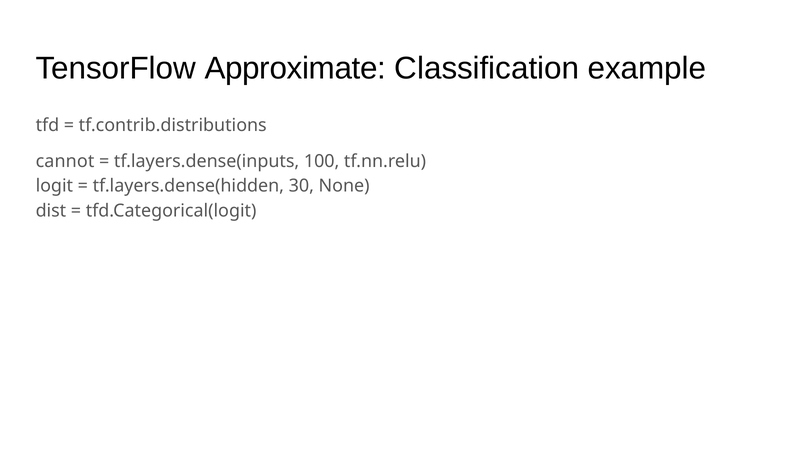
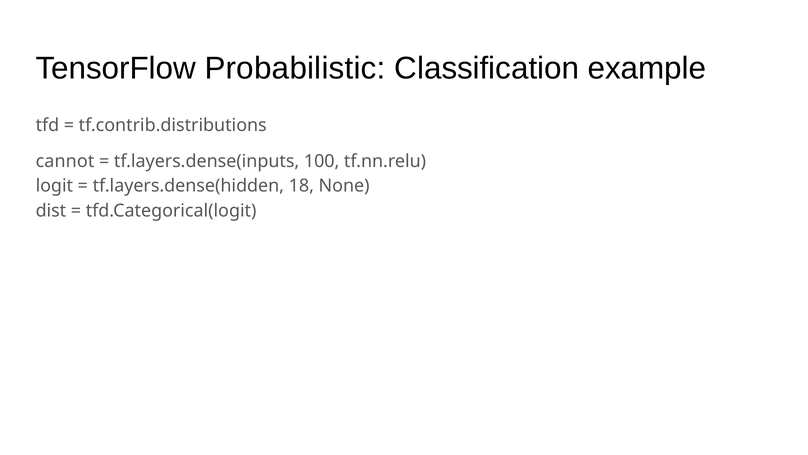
Approximate: Approximate -> Probabilistic (295, 68)
30: 30 -> 18 (301, 186)
